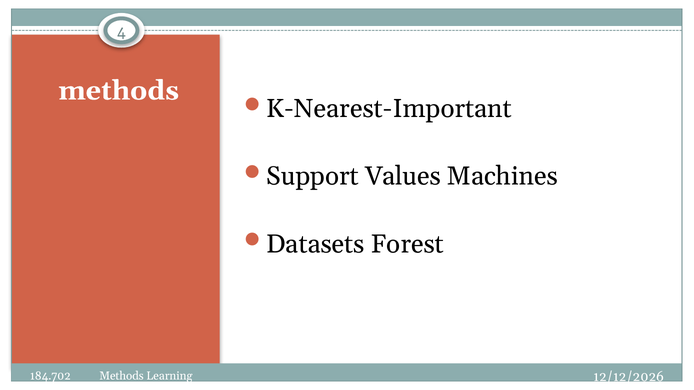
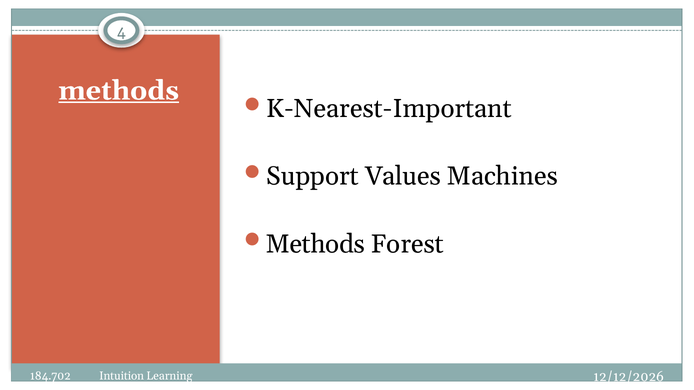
methods underline: none -> present (119, 91)
Datasets: Datasets -> Methods (315, 244)
184.702 Methods: Methods -> Intuition (122, 376)
